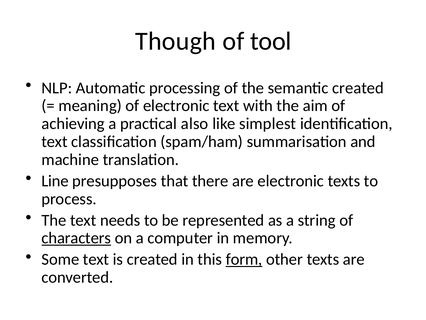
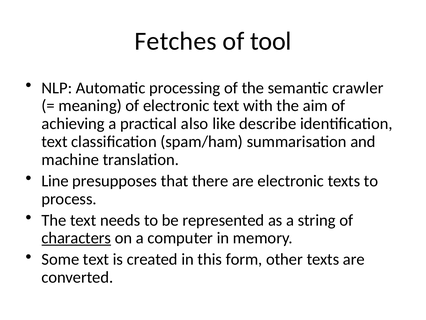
Though: Though -> Fetches (176, 41)
semantic created: created -> crawler (358, 88)
simplest: simplest -> describe (268, 124)
form underline: present -> none (244, 259)
